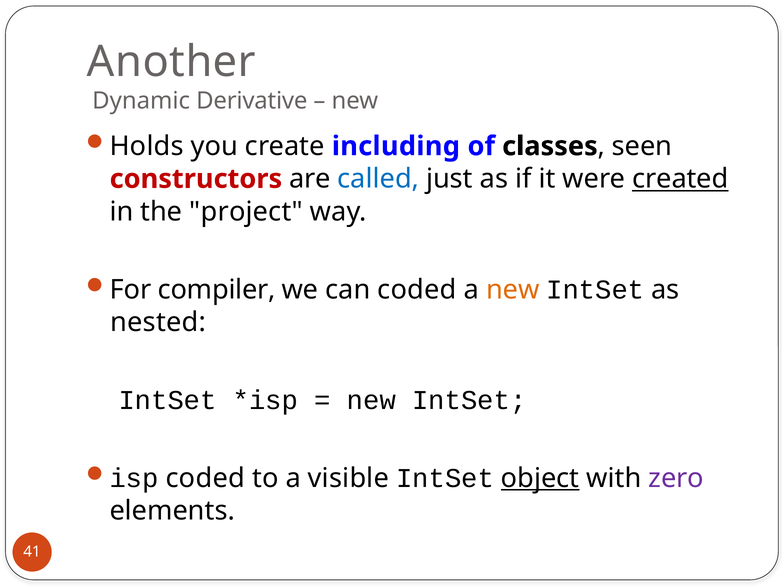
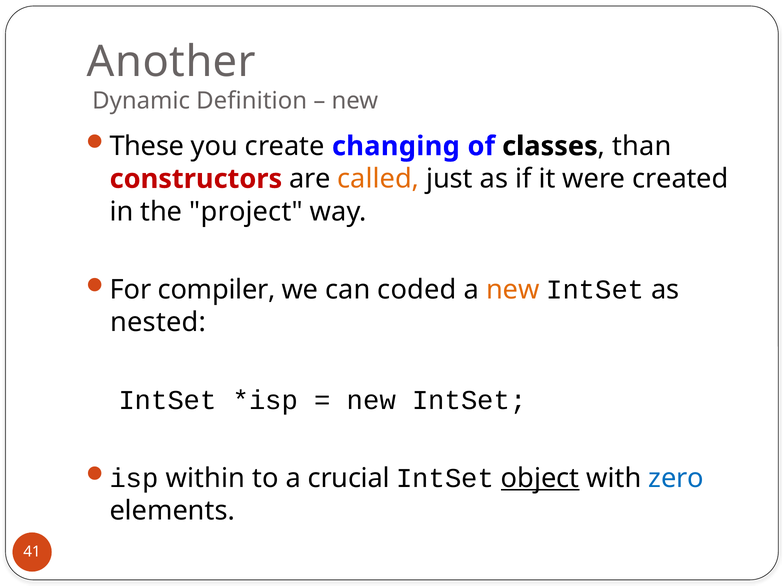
Derivative: Derivative -> Definition (252, 101)
Holds: Holds -> These (147, 146)
including: including -> changing (396, 146)
seen: seen -> than (642, 146)
called colour: blue -> orange (378, 179)
created underline: present -> none (680, 179)
isp coded: coded -> within (205, 478)
visible: visible -> crucial (349, 478)
zero colour: purple -> blue (676, 478)
